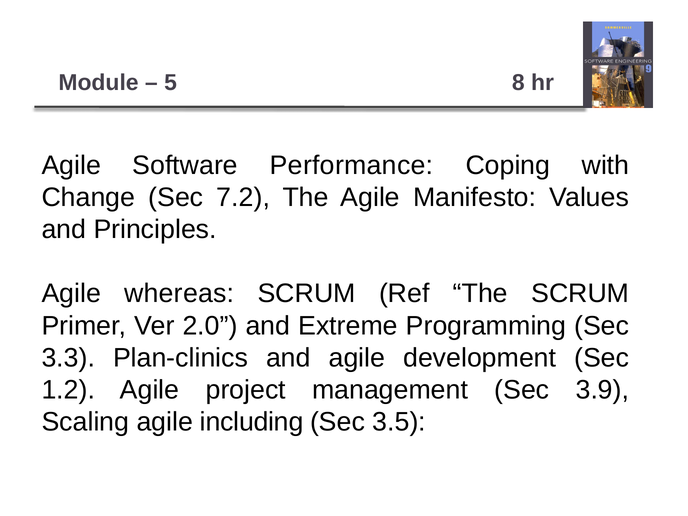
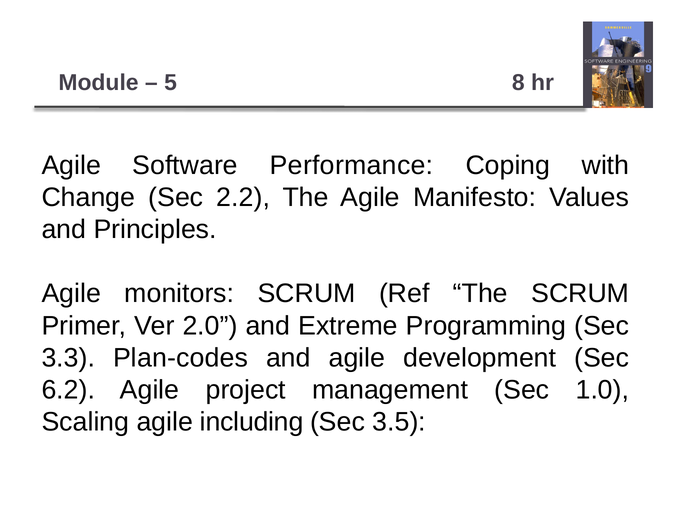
7.2: 7.2 -> 2.2 (243, 198)
whereas: whereas -> monitors (179, 294)
Plan-clinics: Plan-clinics -> Plan-codes (180, 358)
1.2: 1.2 -> 6.2 (68, 390)
3.9: 3.9 -> 1.0 (602, 390)
